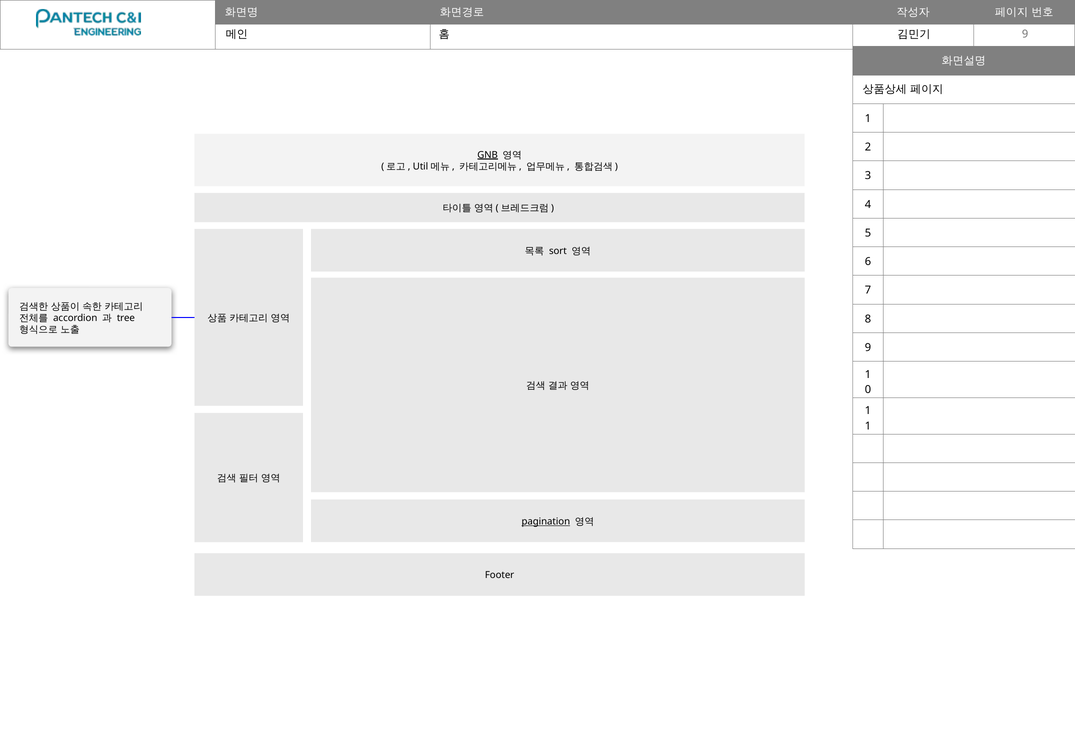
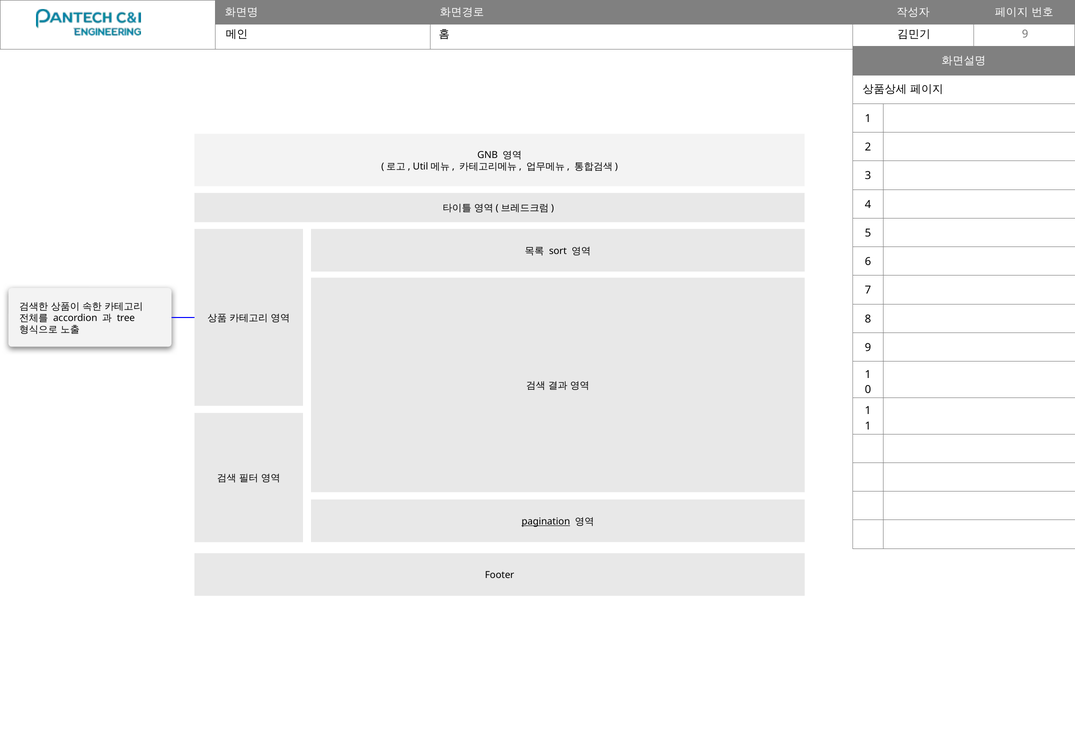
GNB underline: present -> none (488, 155)
